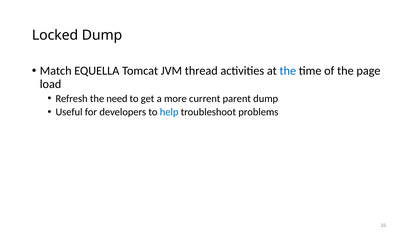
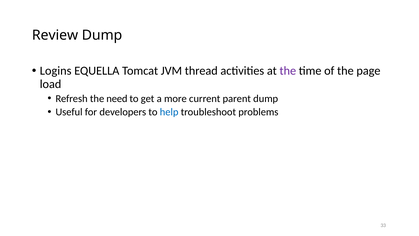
Locked: Locked -> Review (55, 35)
Match: Match -> Logins (56, 71)
the colour: blue -> purple (288, 71)
